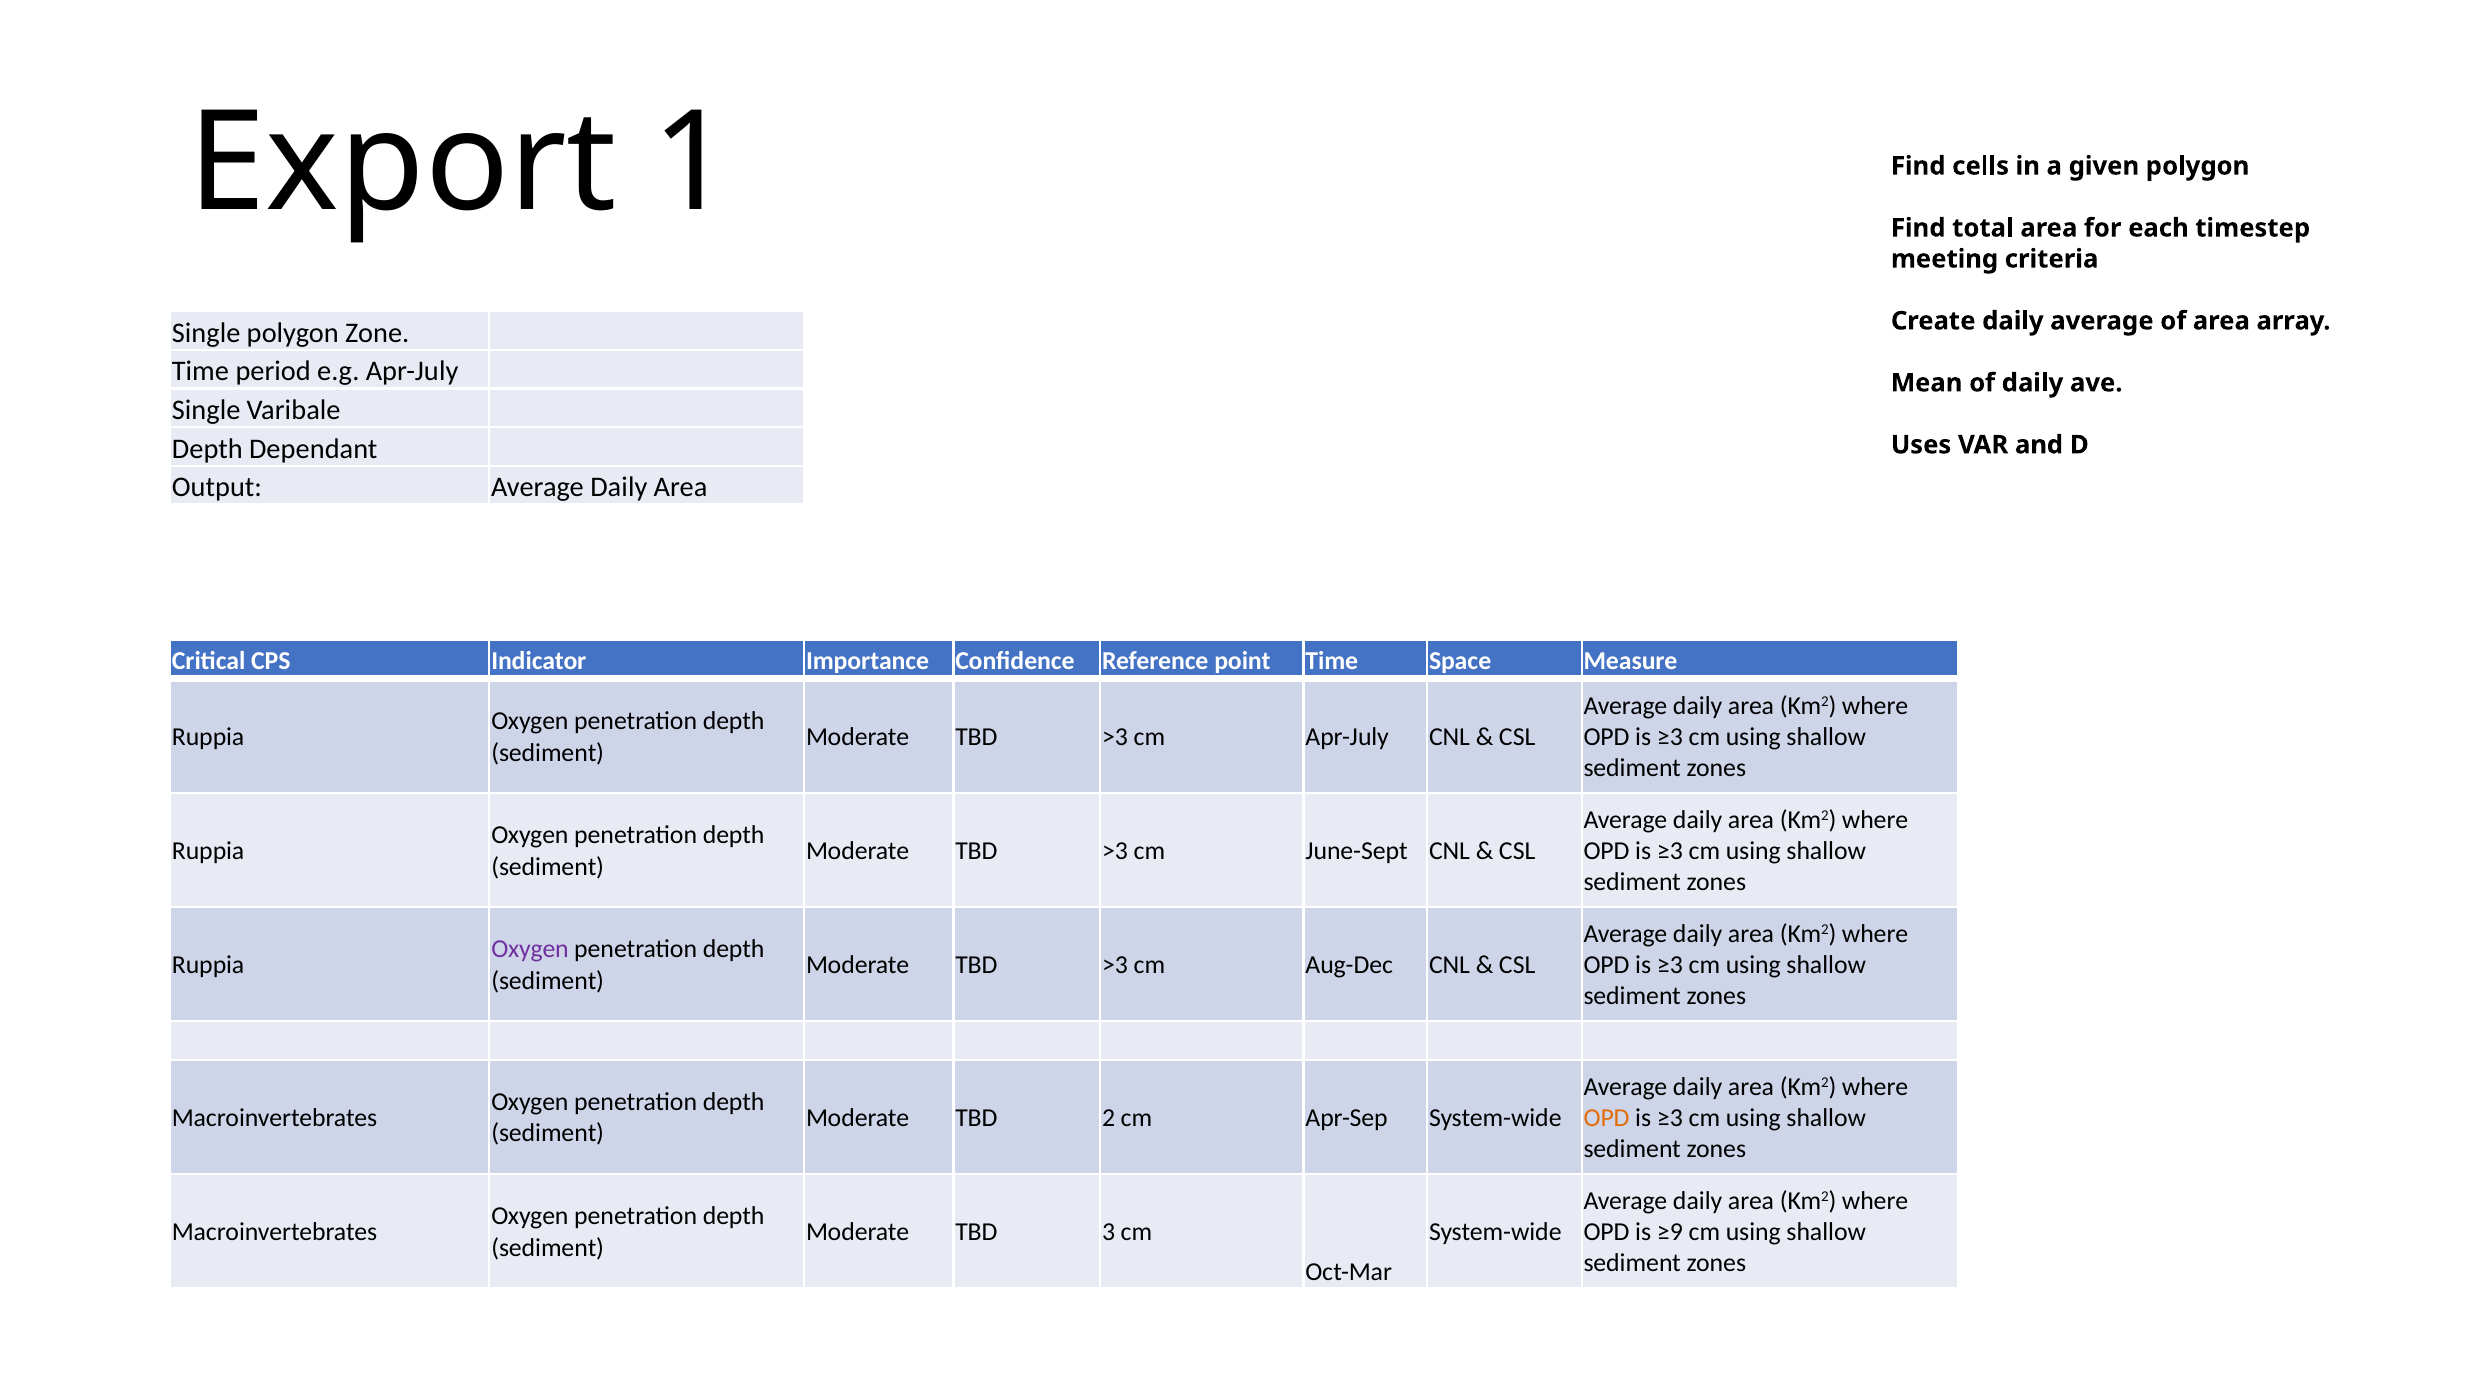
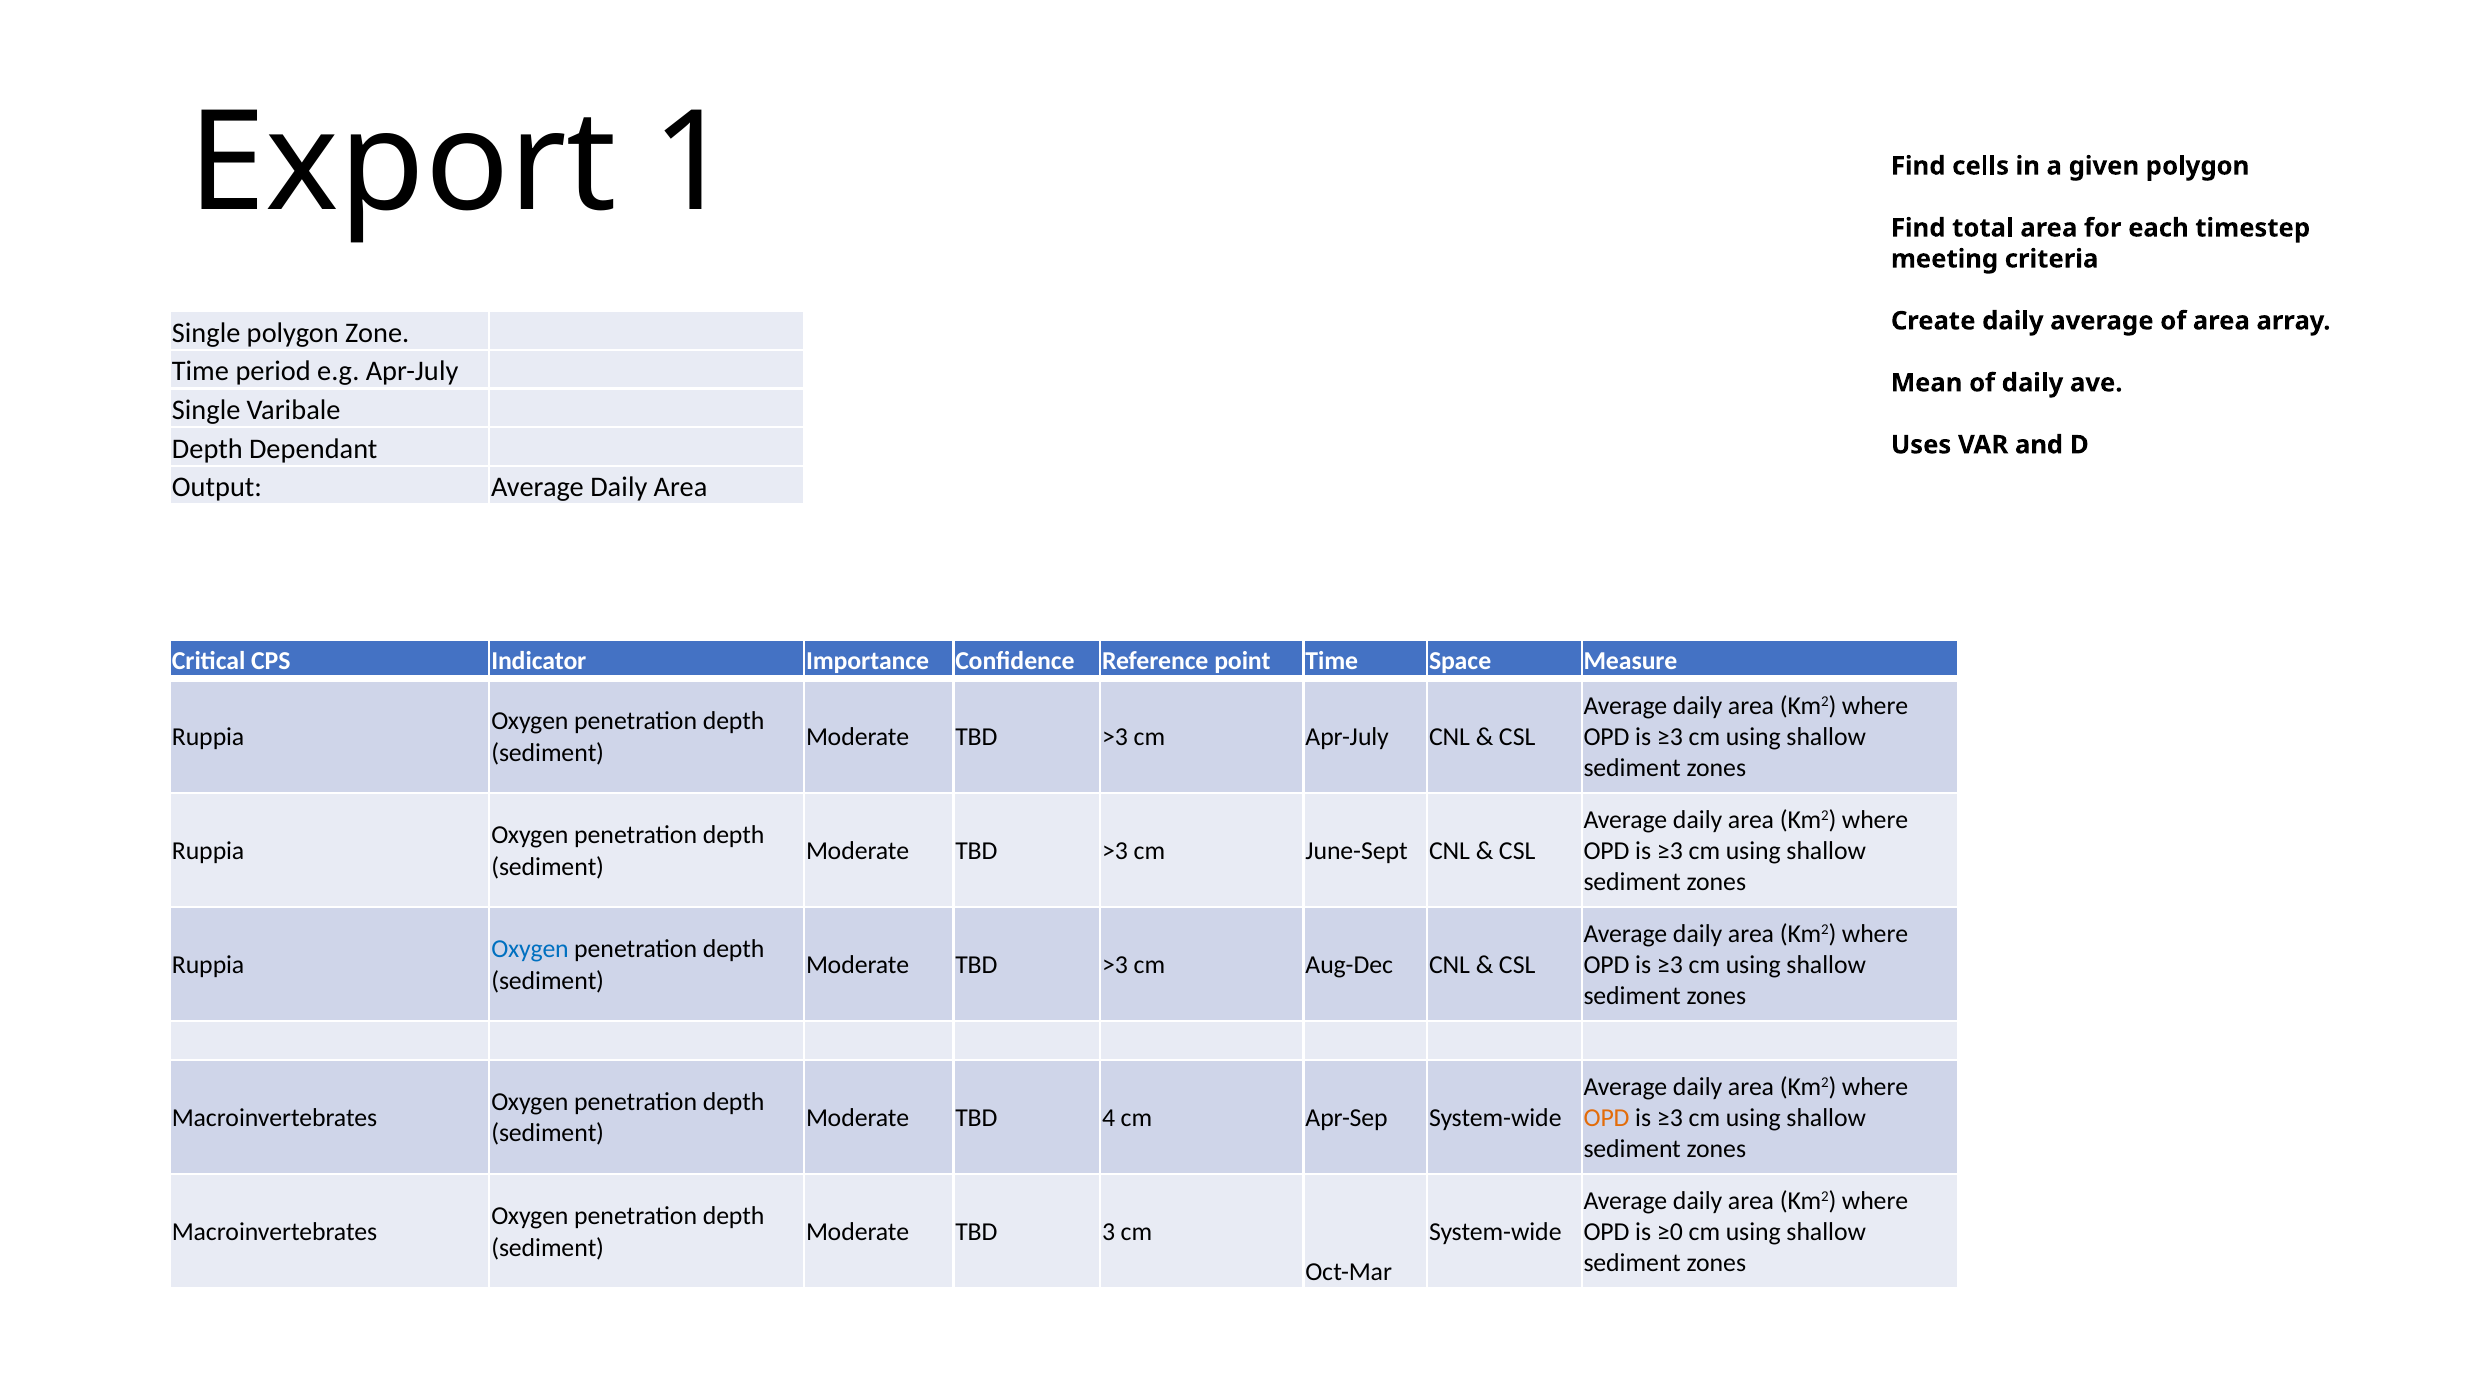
Oxygen colour: purple -> blue (530, 949)
2: 2 -> 4 (1109, 1117)
≥9: ≥9 -> ≥0 (1670, 1232)
